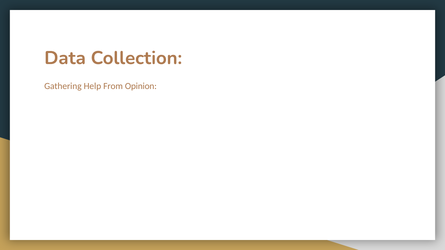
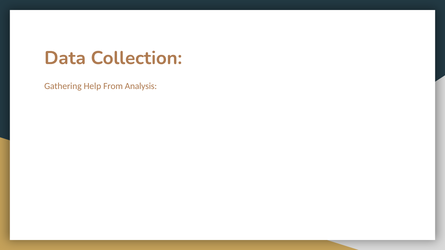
Opinion: Opinion -> Analysis (141, 86)
